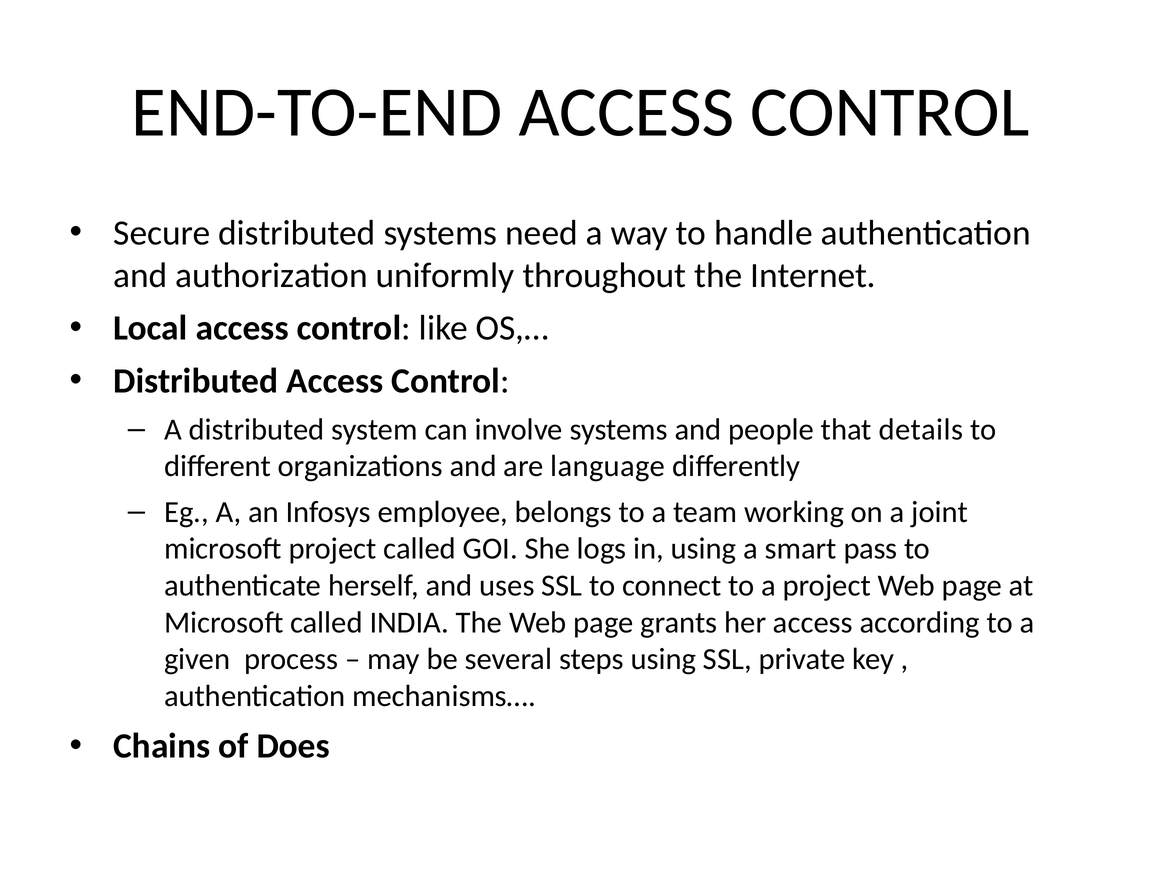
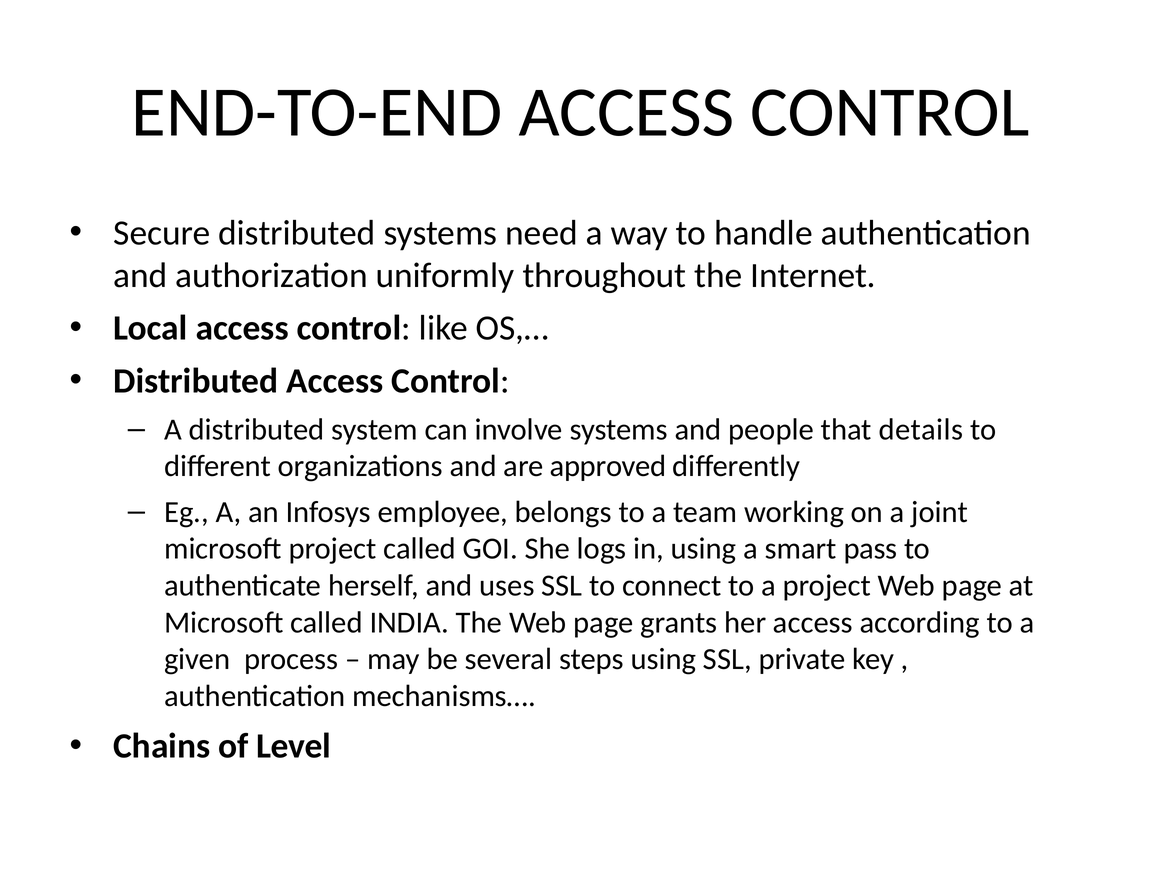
language: language -> approved (608, 467)
Does: Does -> Level (293, 747)
